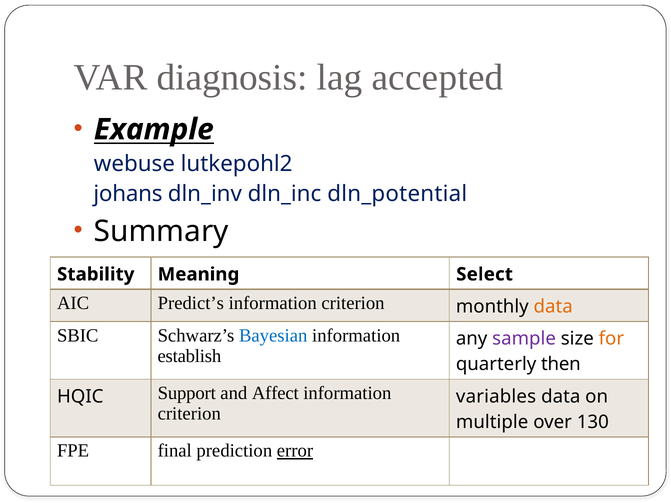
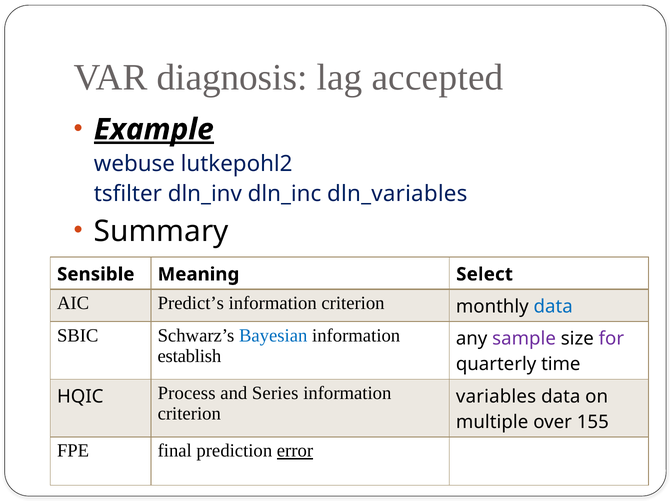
Example underline: none -> present (154, 130)
johans: johans -> tsfilter (128, 194)
dln_potential: dln_potential -> dln_variables (397, 194)
Stability: Stability -> Sensible (96, 274)
data colour: orange -> blue (553, 307)
for colour: orange -> purple (611, 339)
then: then -> time (561, 364)
Support: Support -> Process (187, 393)
Affect: Affect -> Series (275, 393)
130: 130 -> 155 (593, 422)
